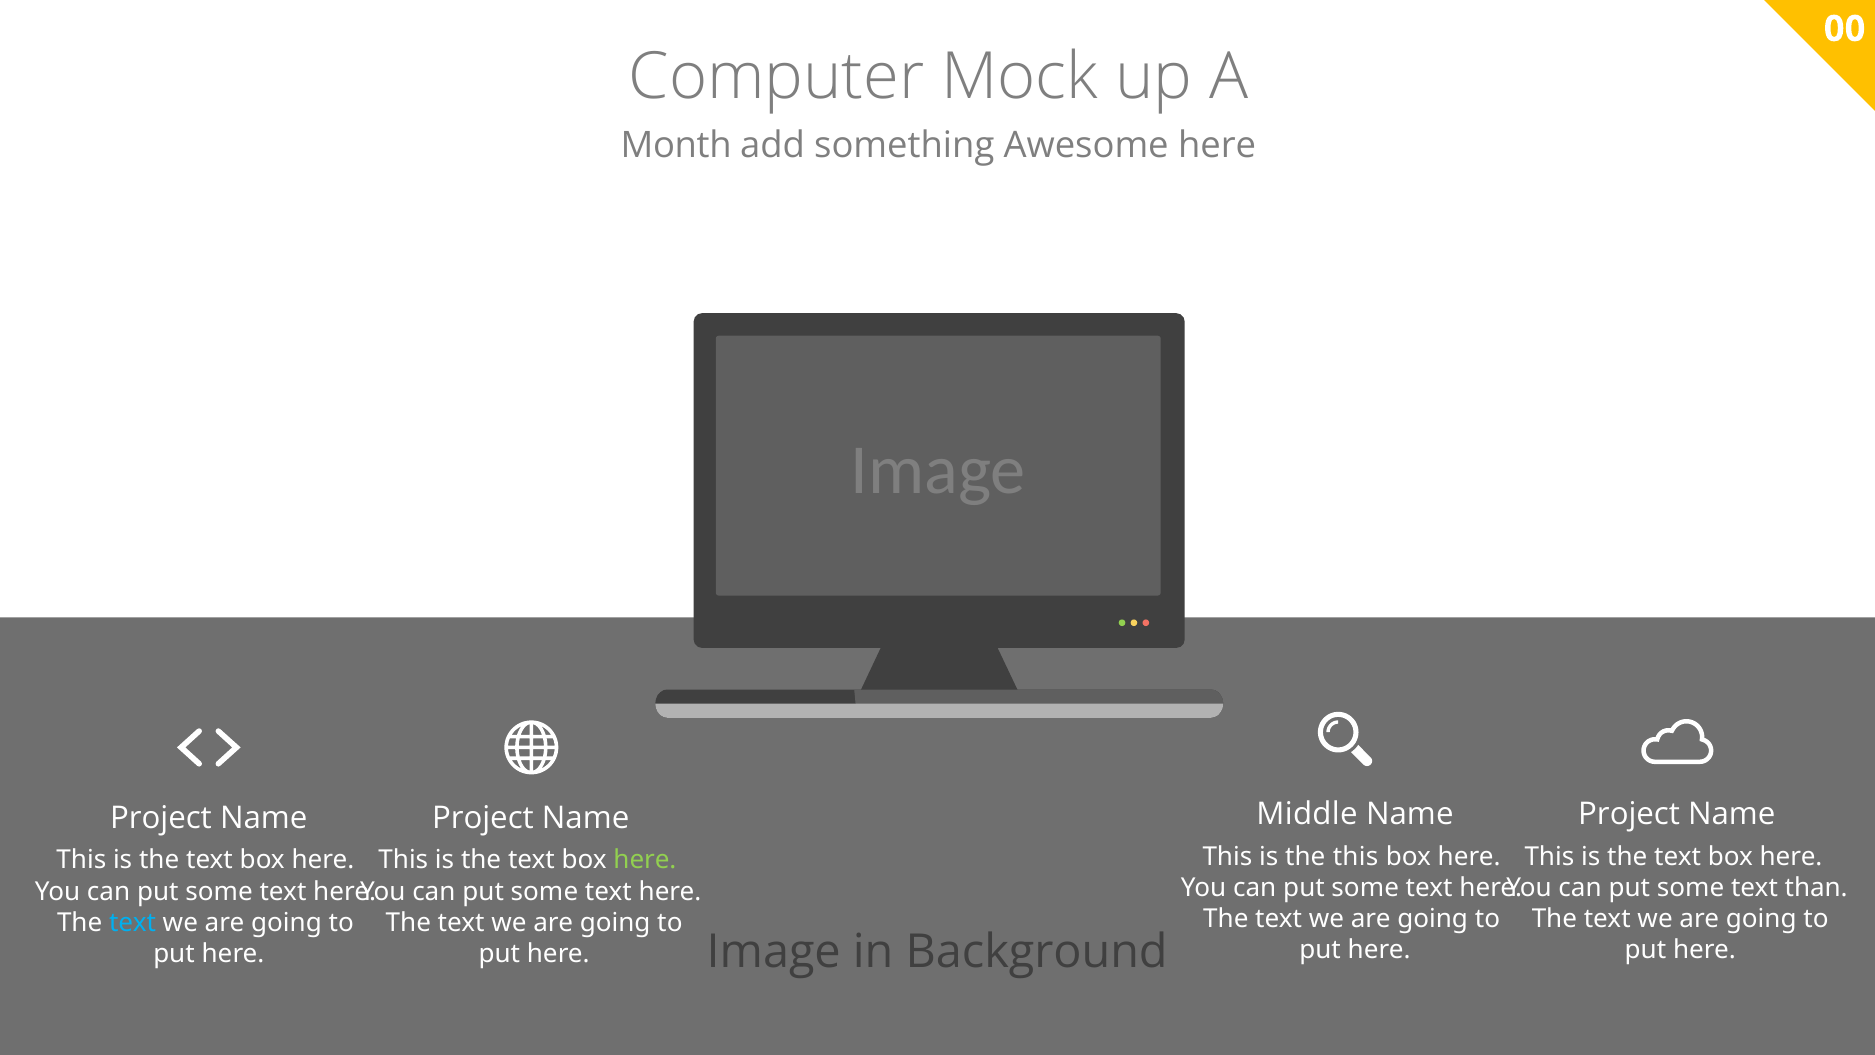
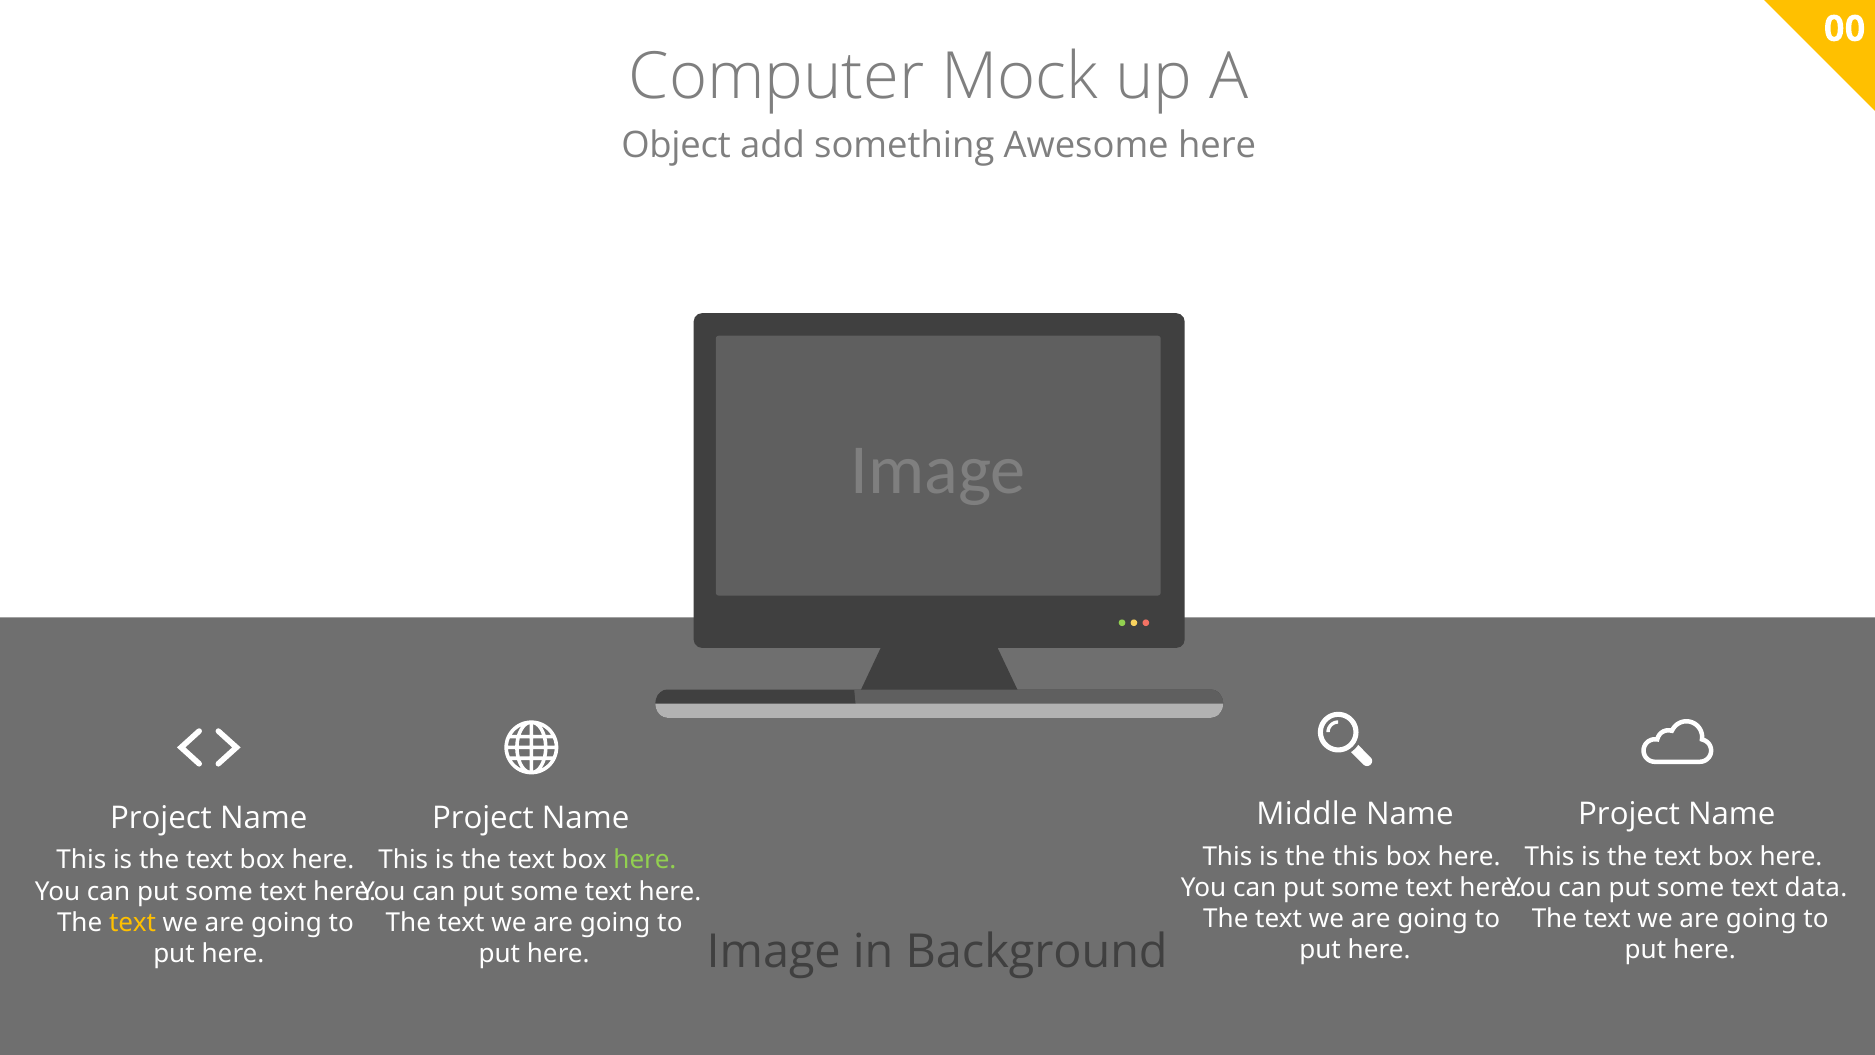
Month: Month -> Object (676, 146)
than: than -> data (1816, 887)
text colour: light blue -> yellow (133, 923)
